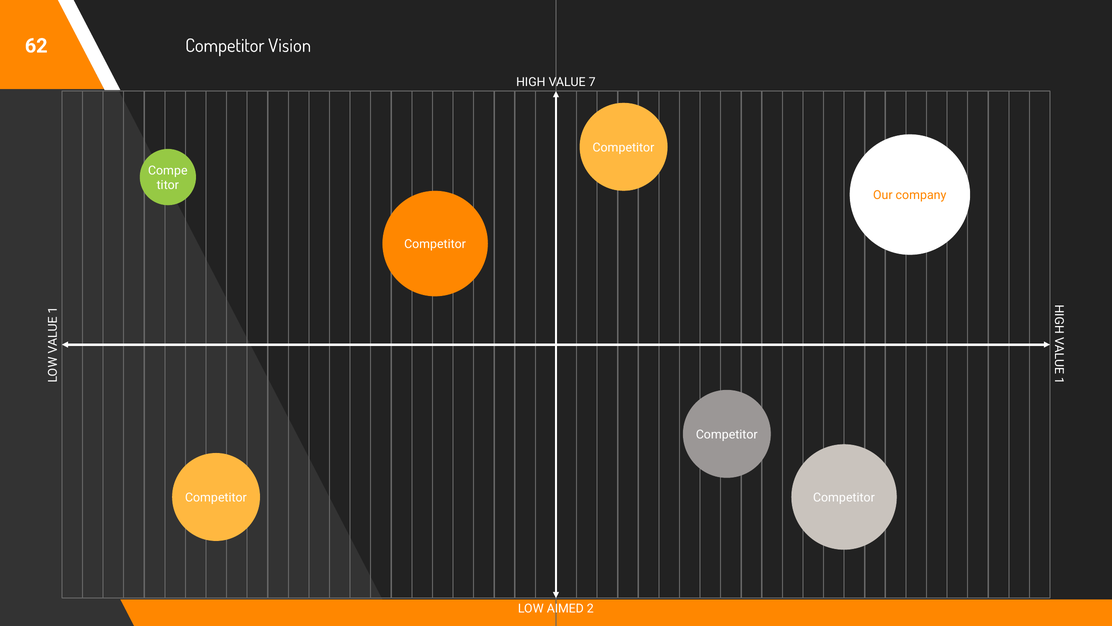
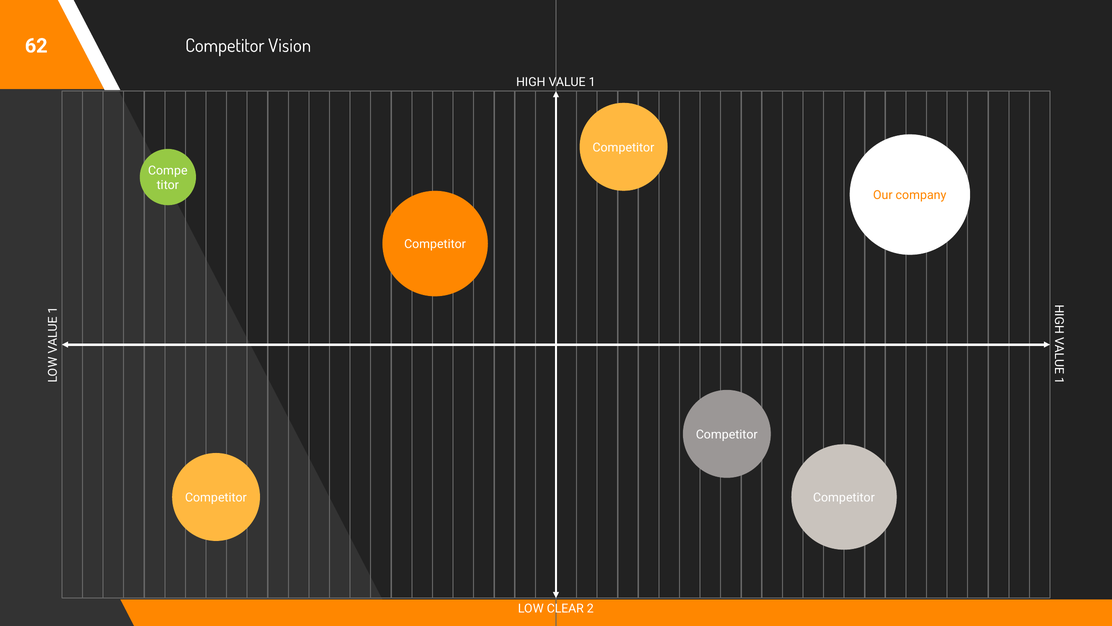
VALUE 7: 7 -> 1 (592, 82)
AIMED: AIMED -> CLEAR (565, 608)
